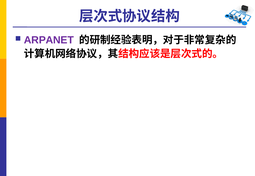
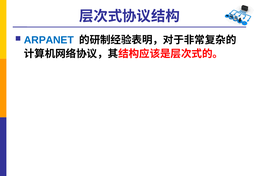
ARPANET colour: purple -> blue (49, 40)
